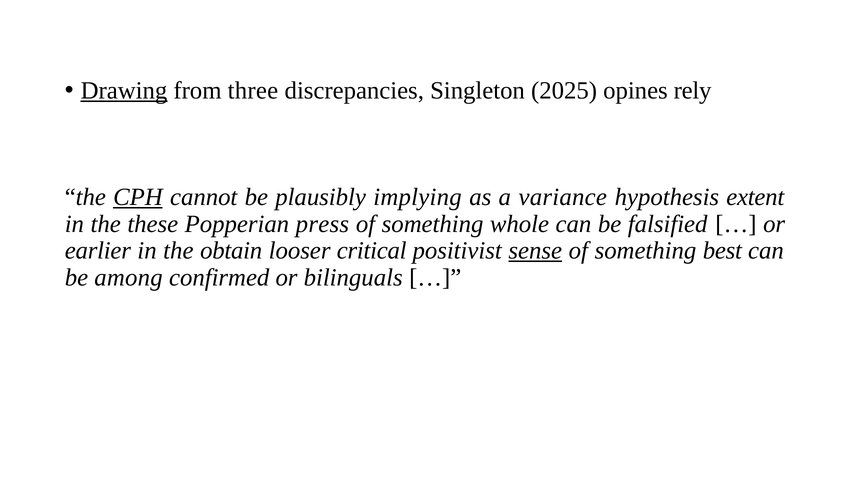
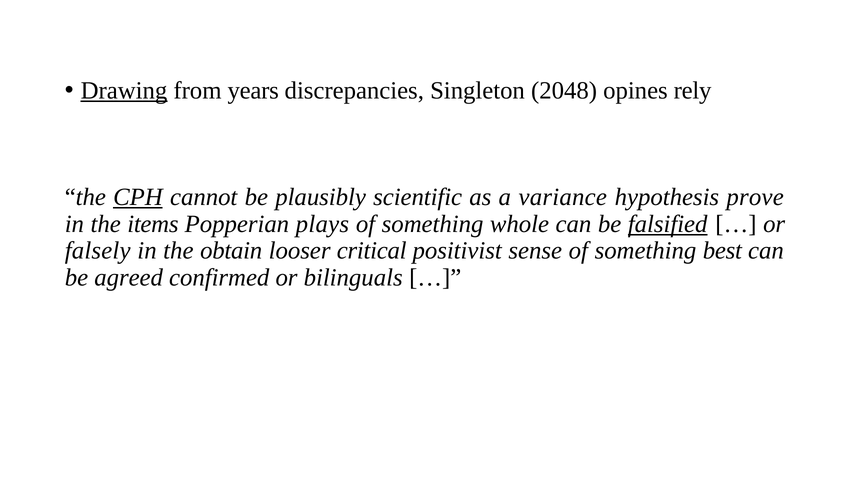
three: three -> years (253, 90)
2025: 2025 -> 2048 (564, 90)
implying: implying -> scientific (418, 197)
extent: extent -> prove (755, 197)
these: these -> items (153, 224)
press: press -> plays (322, 224)
falsified underline: none -> present (668, 224)
earlier: earlier -> falsely (98, 251)
sense underline: present -> none (535, 251)
among: among -> agreed (129, 278)
